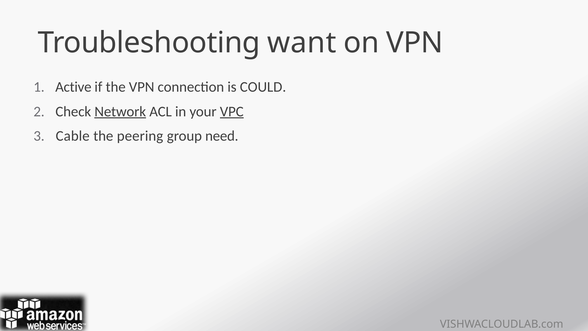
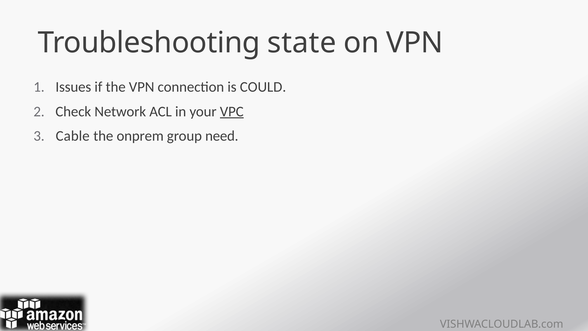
want: want -> state (302, 43)
Active: Active -> Issues (73, 87)
Network underline: present -> none (120, 111)
peering: peering -> onprem (140, 136)
